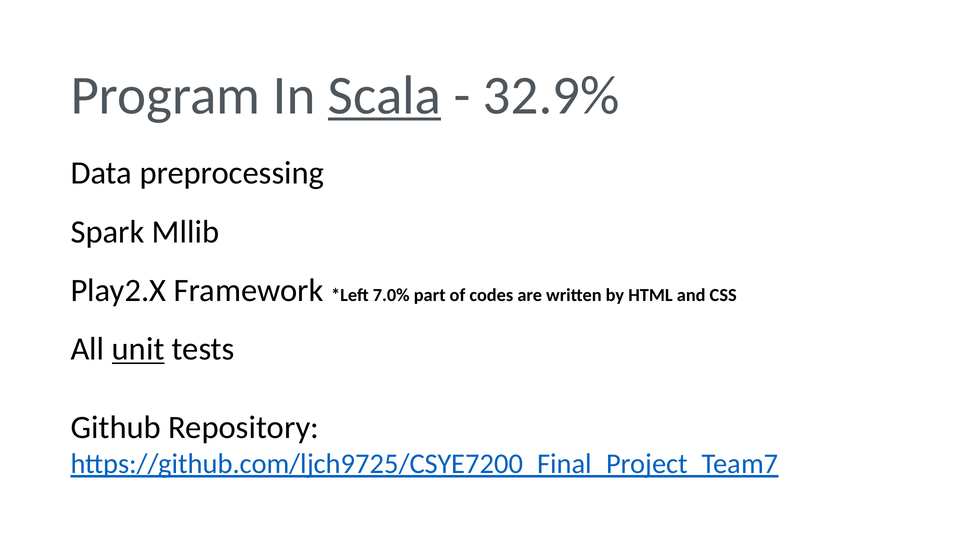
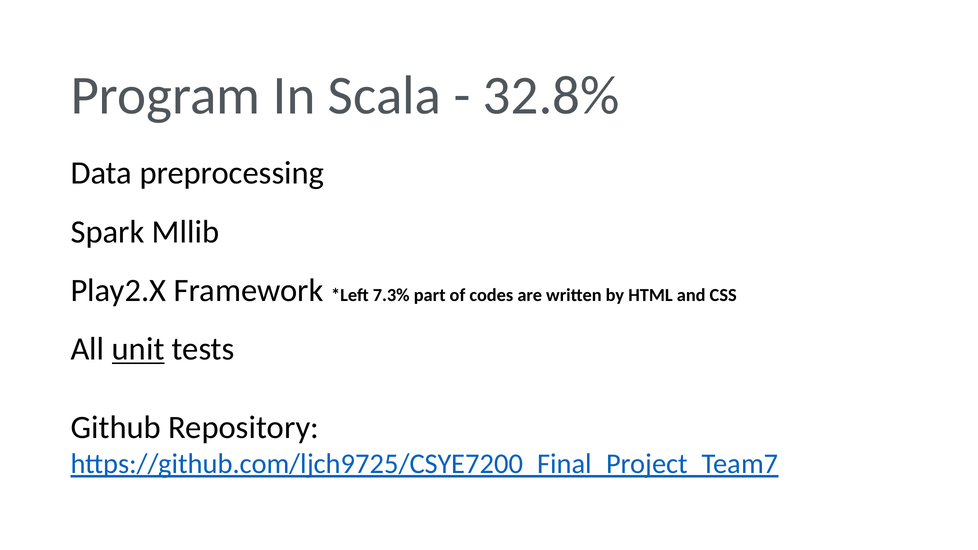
Scala underline: present -> none (385, 95)
32.9%: 32.9% -> 32.8% (551, 95)
7.0%: 7.0% -> 7.3% (391, 295)
